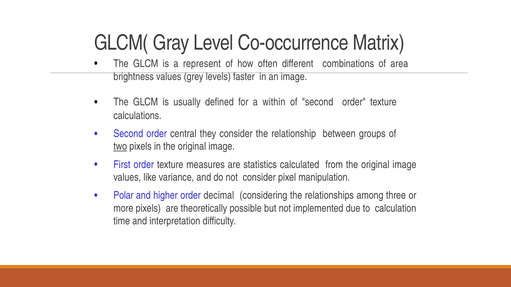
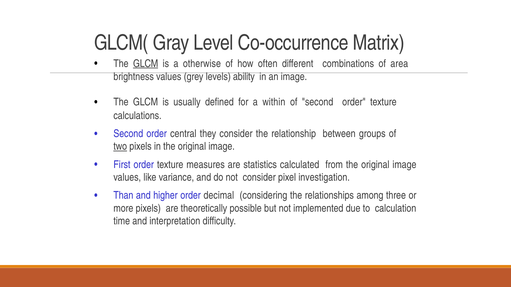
GLCM underline: none -> present (146, 64)
represent: represent -> otherwise (202, 64)
faster: faster -> ability (244, 77)
manipulation: manipulation -> investigation (324, 178)
Polar: Polar -> Than (123, 196)
